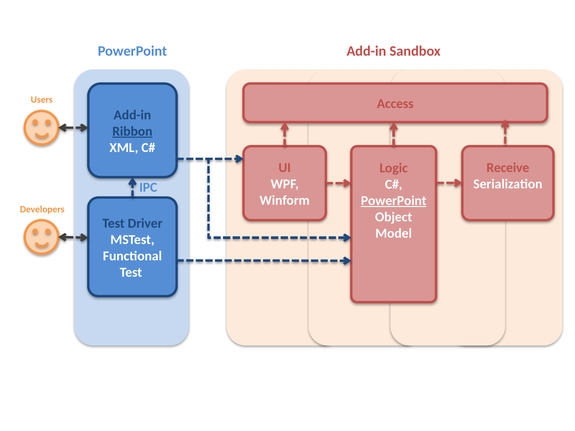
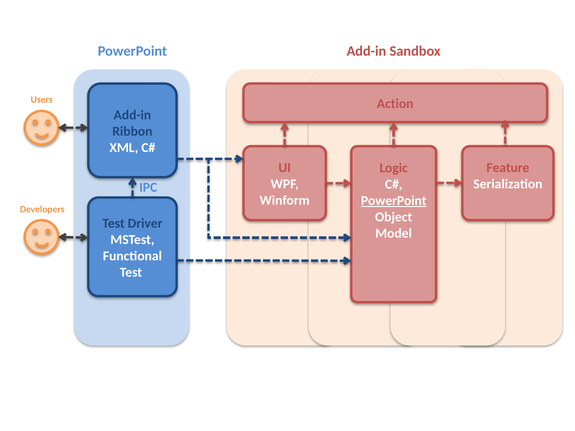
Access: Access -> Action (395, 104)
Ribbon underline: present -> none (132, 131)
Receive: Receive -> Feature (508, 168)
